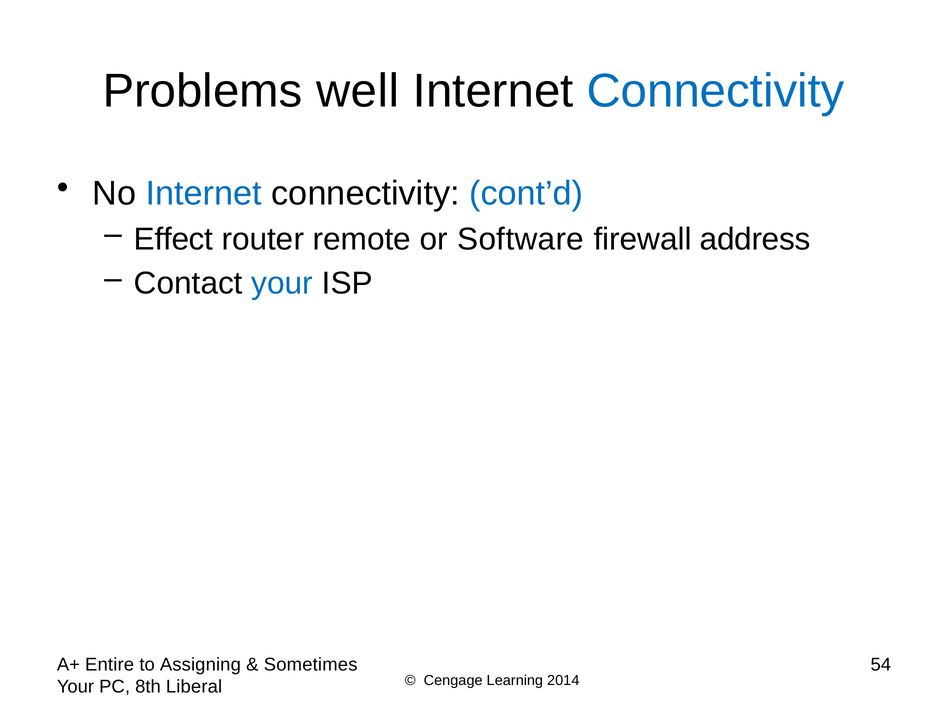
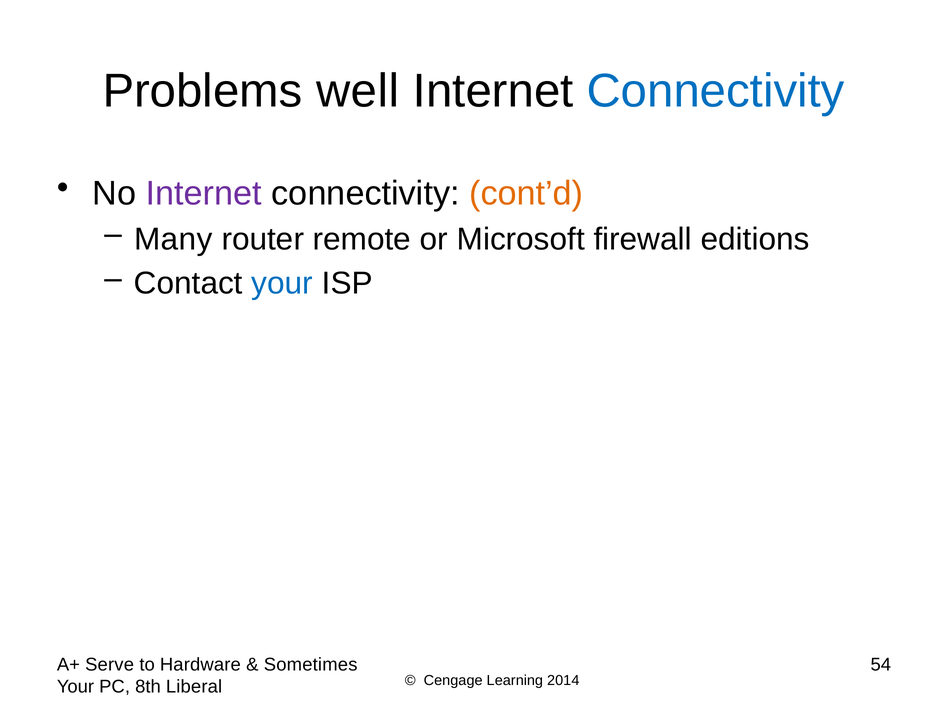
Internet colour: blue -> purple (204, 194)
cont’d colour: blue -> orange (526, 194)
Effect: Effect -> Many (173, 239)
Software: Software -> Microsoft (521, 239)
address: address -> editions (755, 239)
Entire: Entire -> Serve (110, 665)
Assigning: Assigning -> Hardware (200, 665)
